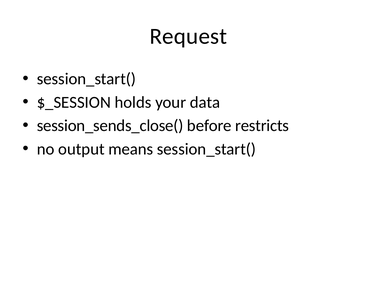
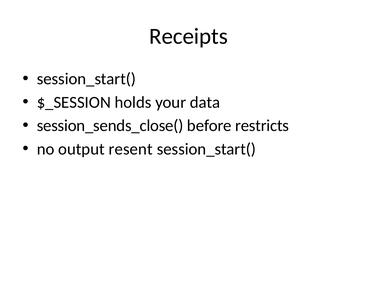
Request: Request -> Receipts (188, 36)
means: means -> resent (131, 149)
